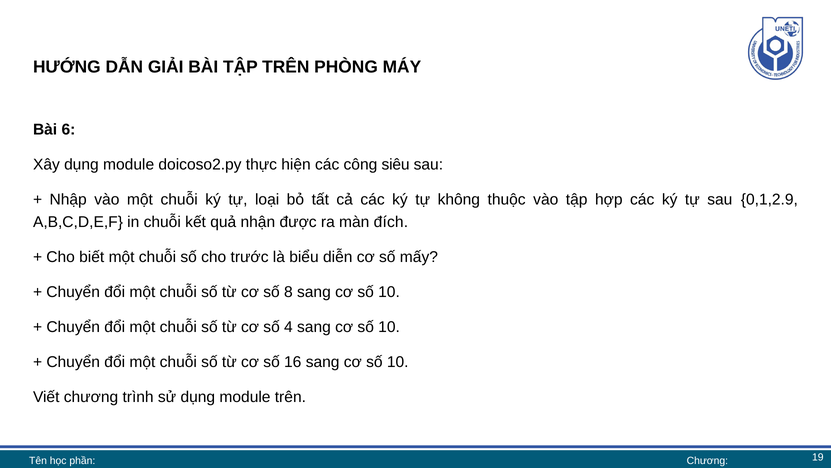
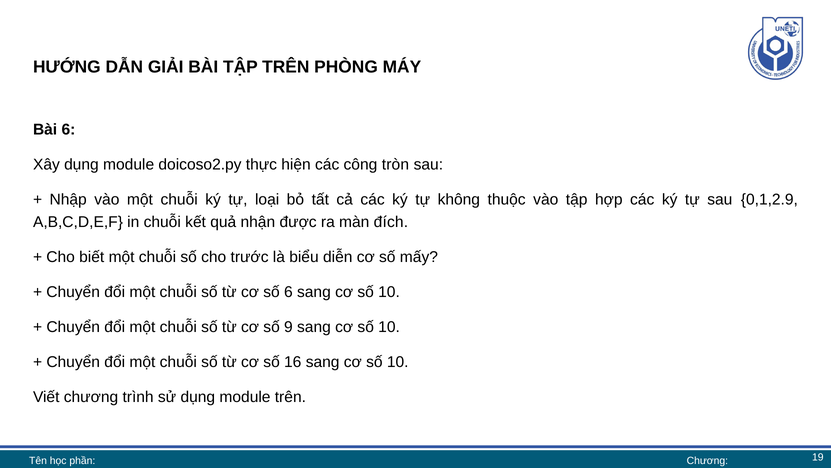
siêu: siêu -> tròn (395, 164)
số 8: 8 -> 6 (288, 292)
4: 4 -> 9 (288, 327)
